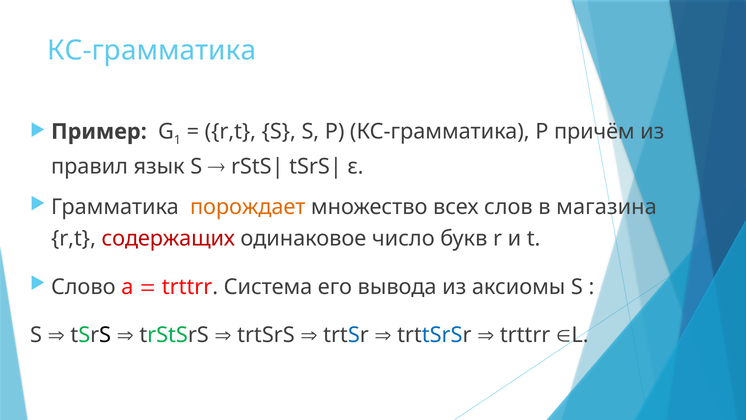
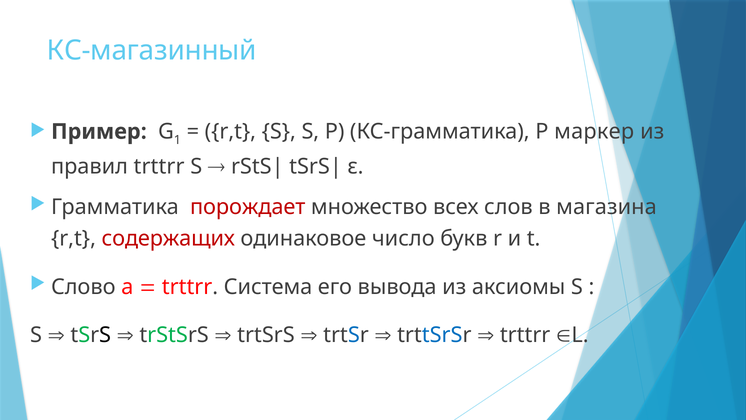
КС-грамматика: КС-грамматика -> КС-магазинный (152, 50)
причём: причём -> маркер (594, 131)
правил язык: язык -> trttrr (159, 166)
порождает colour: orange -> red (248, 207)
